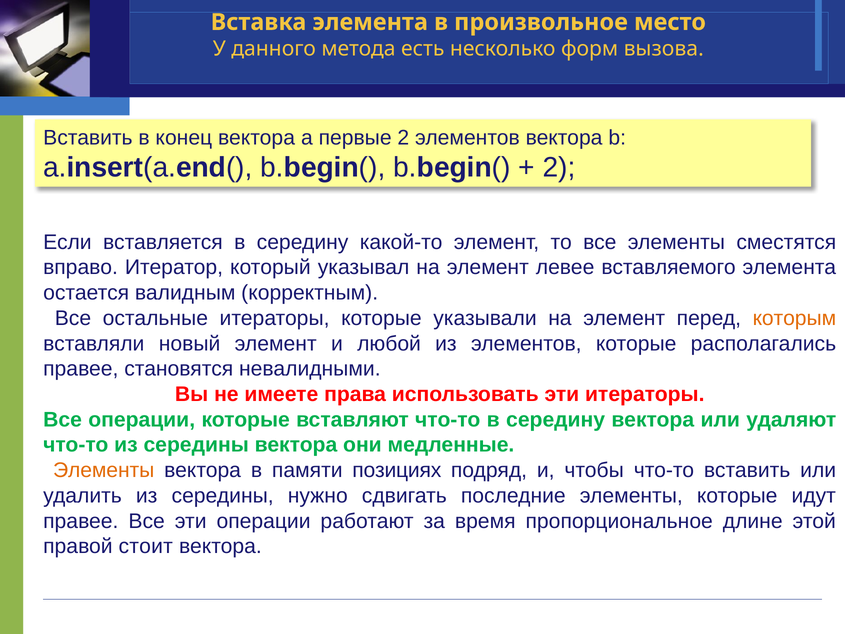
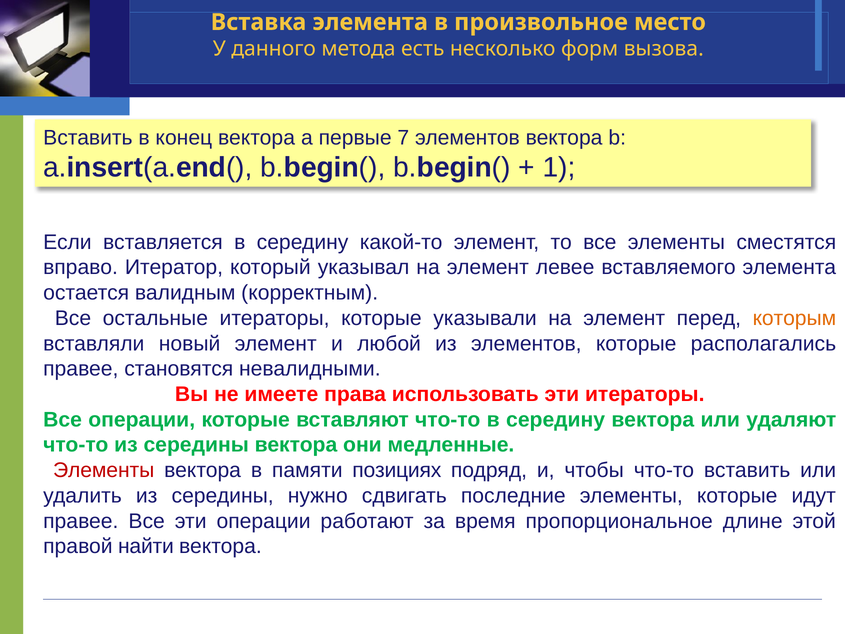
первые 2: 2 -> 7 (403, 138)
2: 2 -> 1 (559, 168)
Элементы colour: orange -> red (104, 470)
стоит: стоит -> найти (146, 546)
